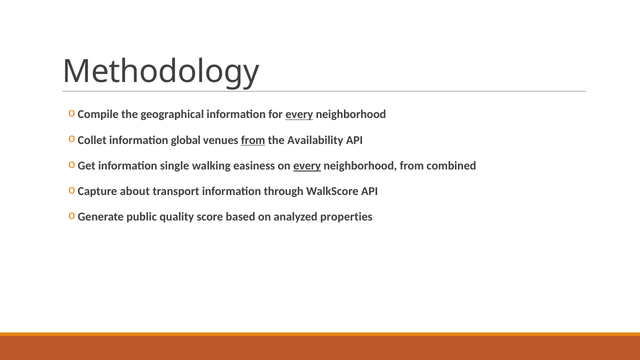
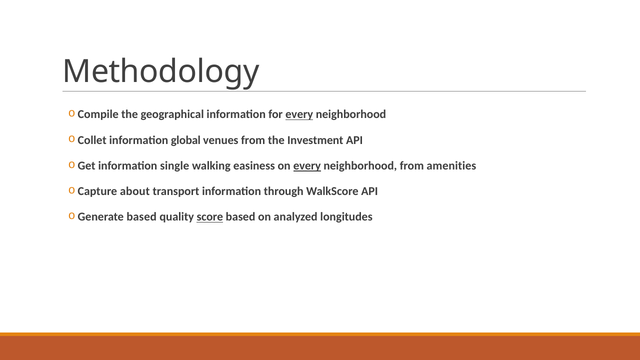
from underline: present -> none (253, 140)
Availability: Availability -> Investment (315, 140)
combined: combined -> amenities (451, 166)
public: public -> based (142, 217)
score underline: none -> present (210, 217)
properties: properties -> longitudes (346, 217)
